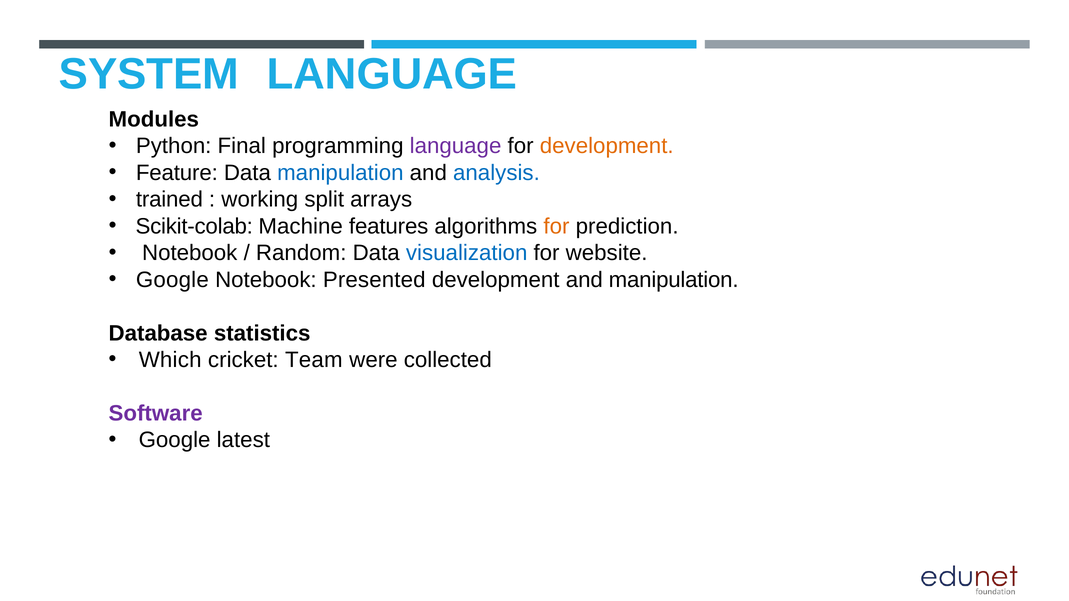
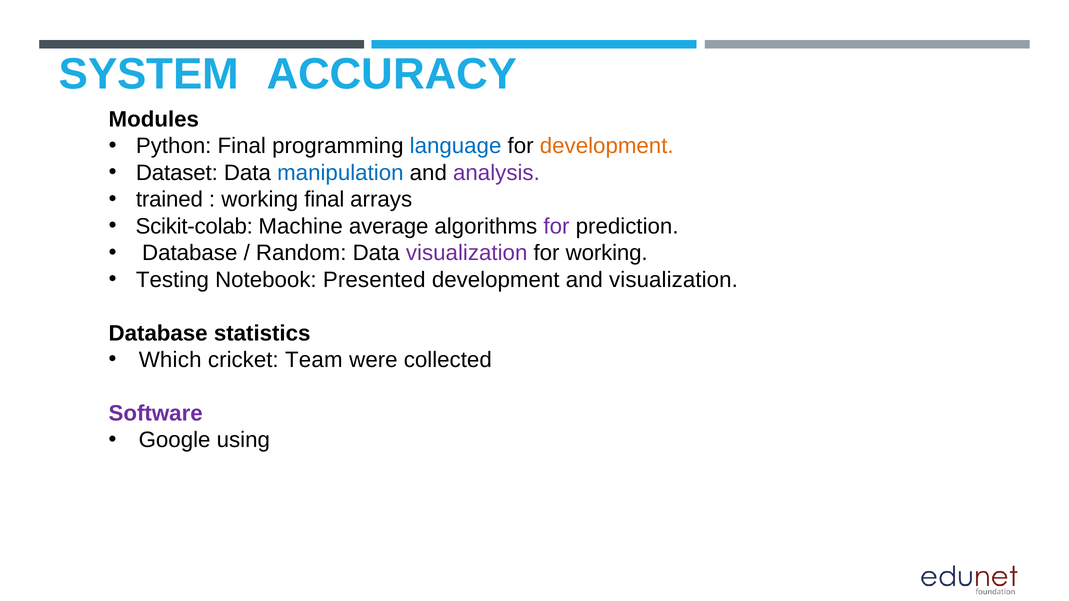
SYSTEM LANGUAGE: LANGUAGE -> ACCURACY (392, 75)
language colour: purple -> blue (456, 146)
Feature: Feature -> Dataset (177, 173)
analysis colour: blue -> purple (496, 173)
working split: split -> final (324, 200)
features: features -> average (389, 226)
for colour: orange -> purple (556, 226)
Notebook: Notebook -> Database (190, 253)
visualization colour: blue -> purple (467, 253)
for website: website -> working (607, 253)
Google: Google -> Testing (172, 280)
and manipulation: manipulation -> visualization (673, 280)
latest: latest -> using (243, 440)
